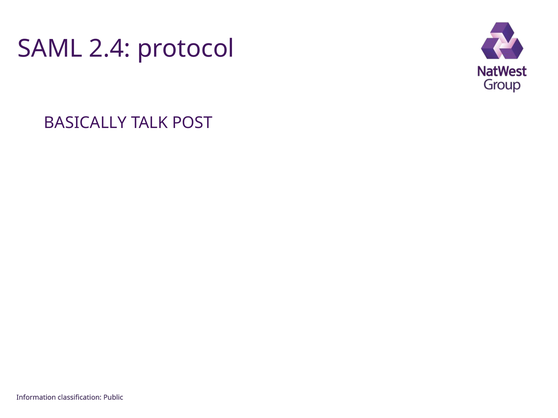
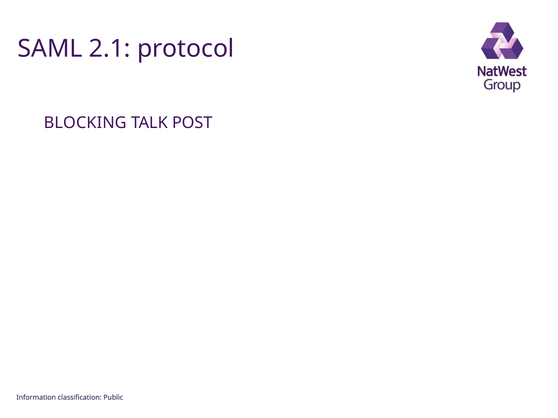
2.4: 2.4 -> 2.1 (110, 49)
BASICALLY: BASICALLY -> BLOCKING (85, 123)
